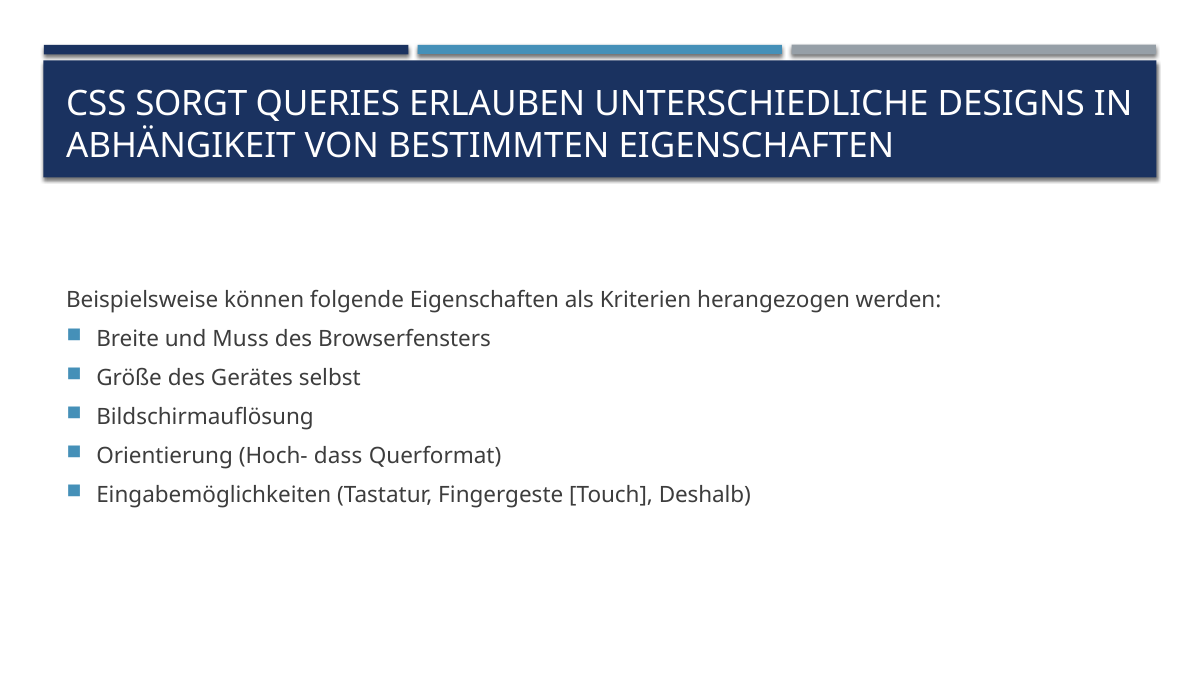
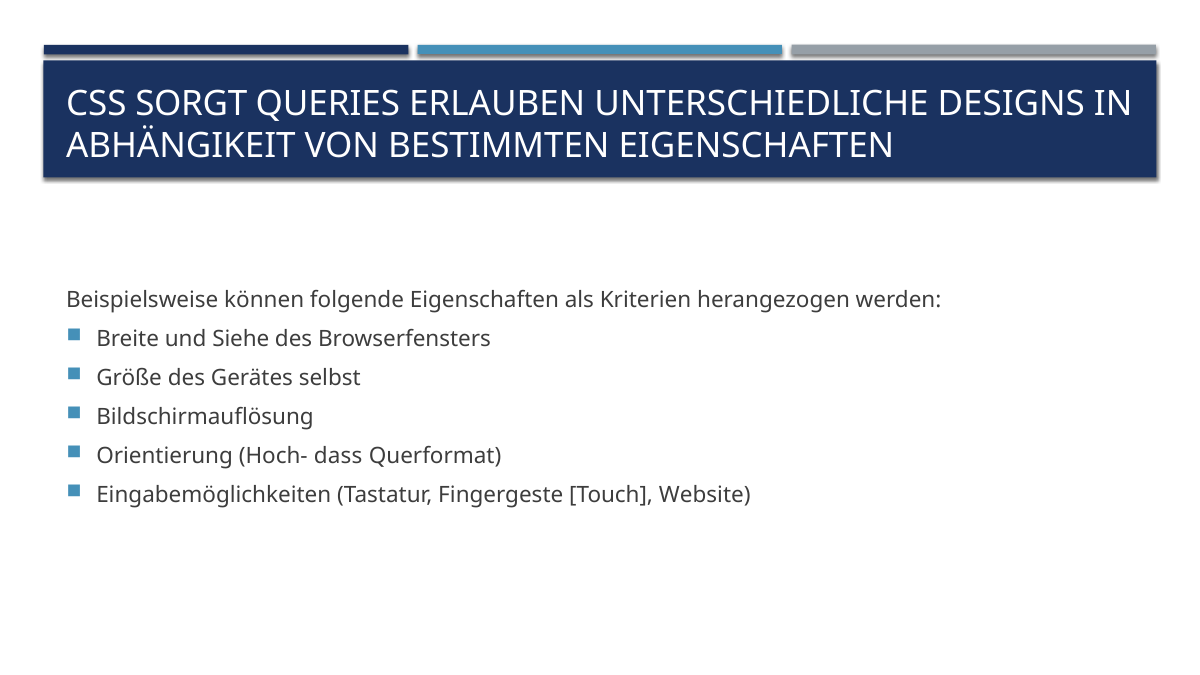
Muss: Muss -> Siehe (241, 339)
Deshalb: Deshalb -> Website (705, 495)
